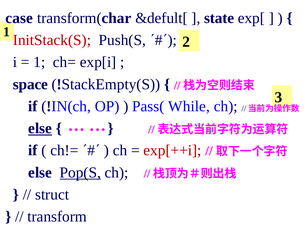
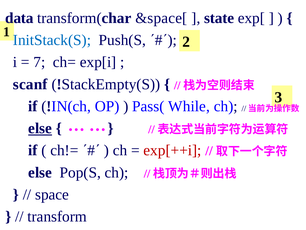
case: case -> data (19, 18)
&defult[: &defult[ -> &space[ (161, 18)
InitStack(S colour: red -> blue (52, 40)
1: 1 -> 7 (39, 62)
space: space -> scanf (30, 84)
Pop(S underline: present -> none (80, 172)
struct: struct -> space (52, 194)
